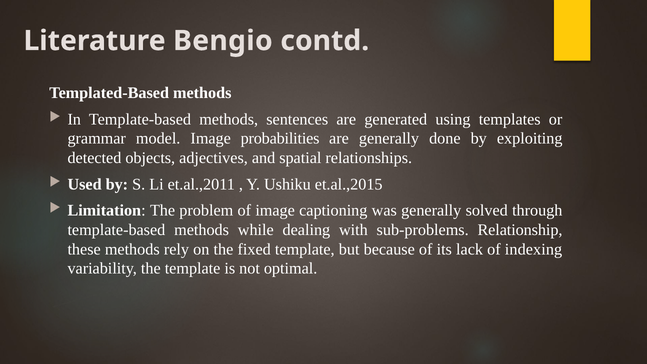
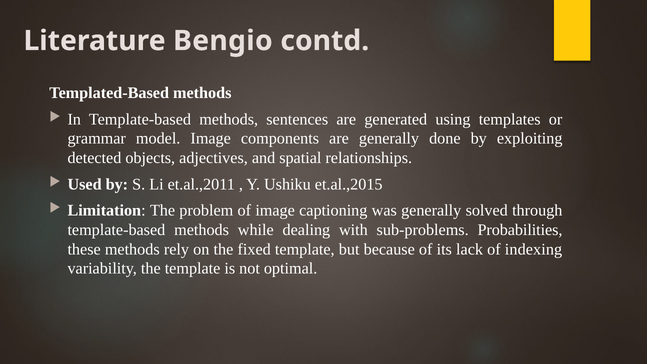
probabilities: probabilities -> components (280, 139)
Relationship: Relationship -> Probabilities (520, 230)
